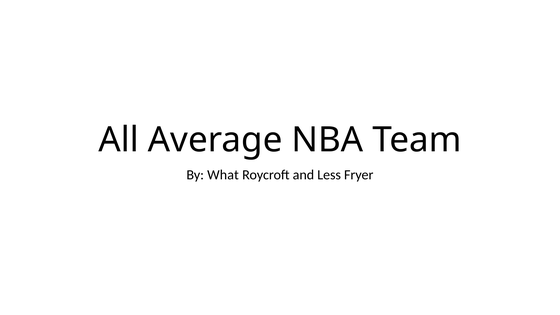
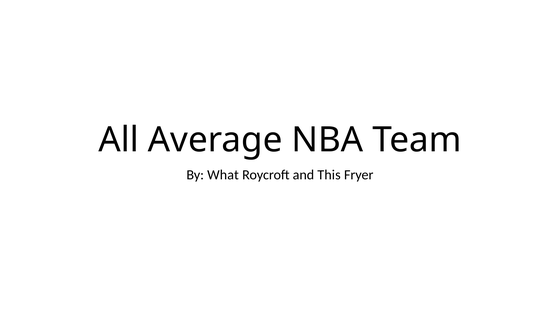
Less: Less -> This (329, 175)
